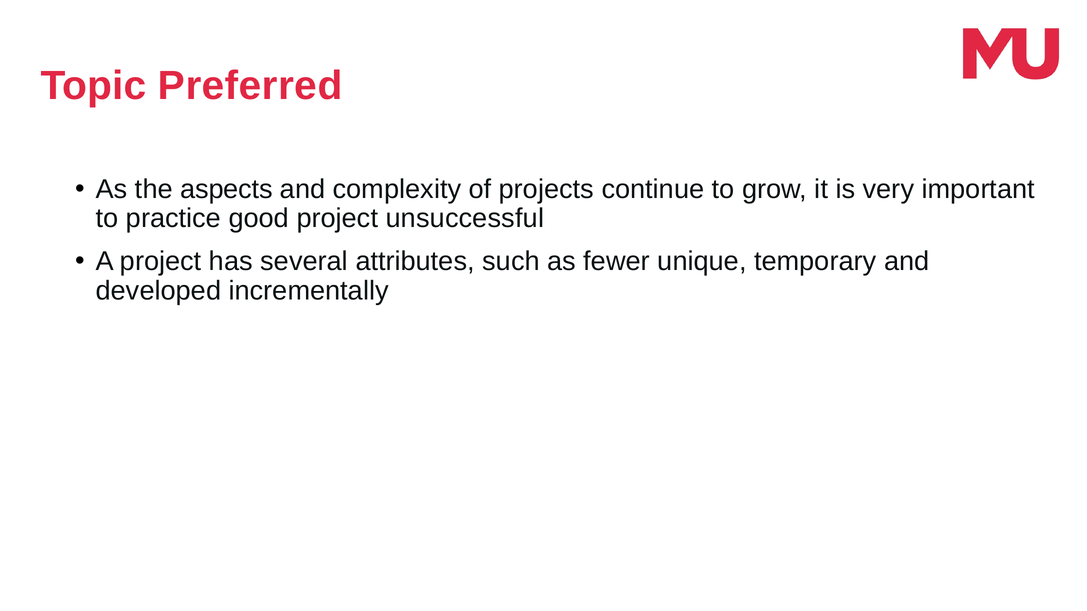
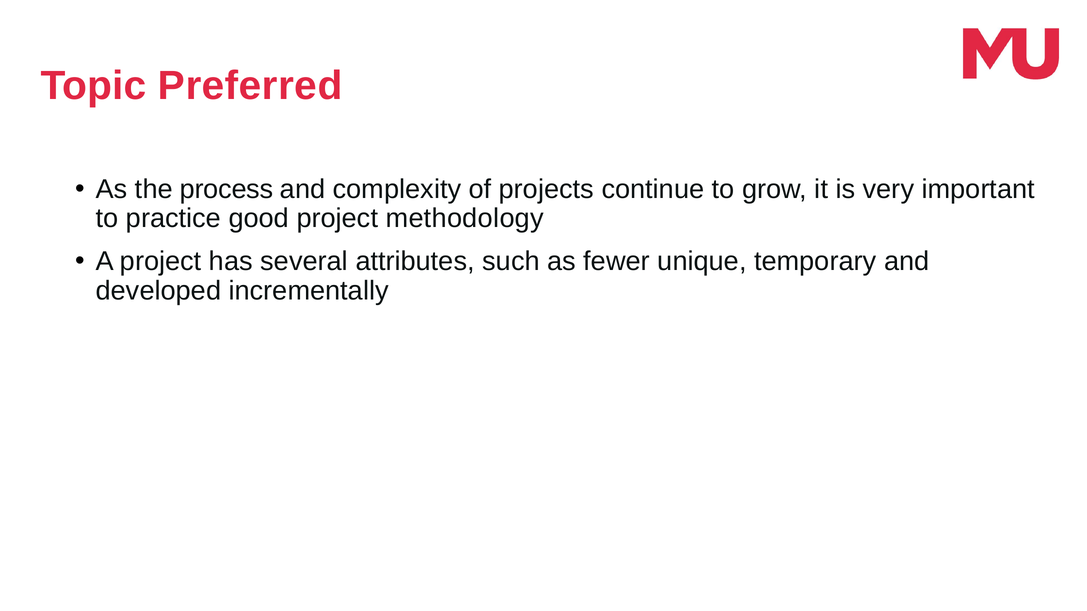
aspects: aspects -> process (227, 189)
unsuccessful: unsuccessful -> methodology (465, 219)
